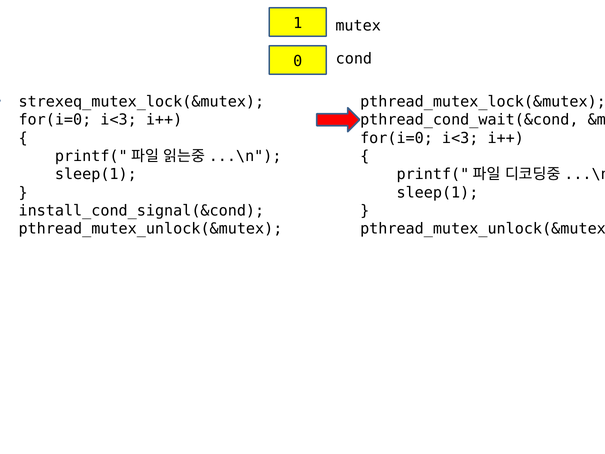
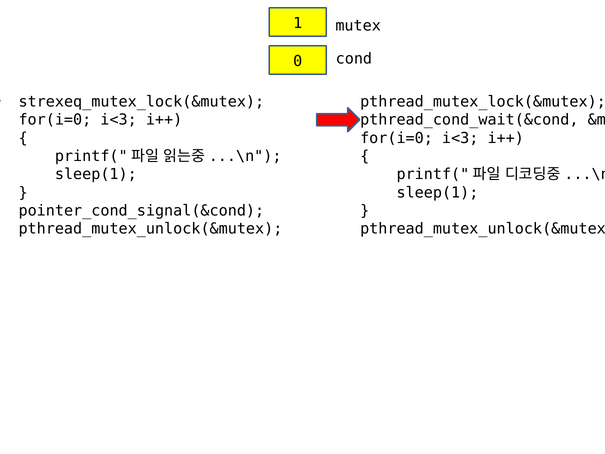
install_cond_signal(&cond: install_cond_signal(&cond -> pointer_cond_signal(&cond (141, 211)
